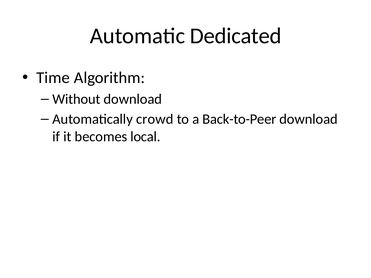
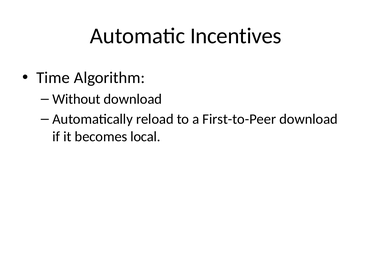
Dedicated: Dedicated -> Incentives (236, 36)
crowd: crowd -> reload (155, 119)
Back-to-Peer: Back-to-Peer -> First-to-Peer (239, 119)
